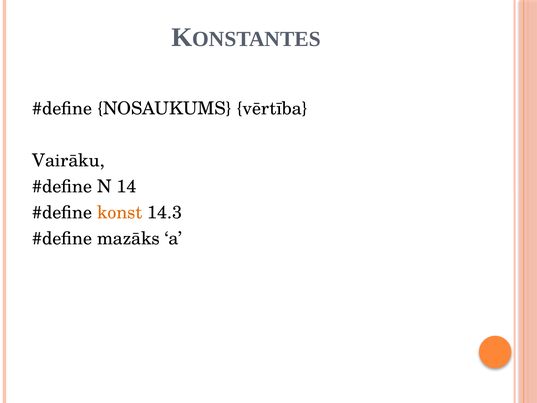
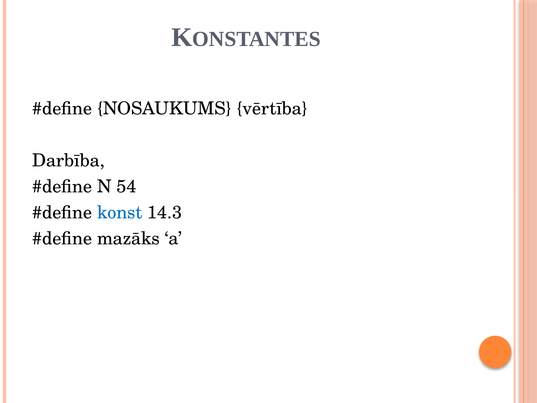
Vairāku: Vairāku -> Darbība (68, 161)
14: 14 -> 54 (127, 187)
konst colour: orange -> blue (120, 212)
